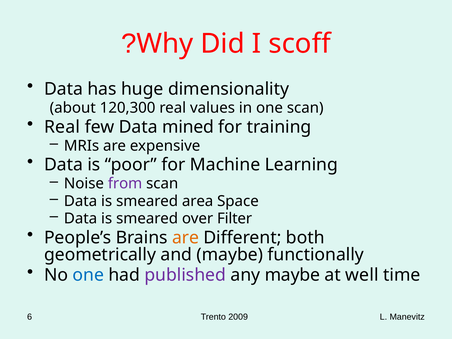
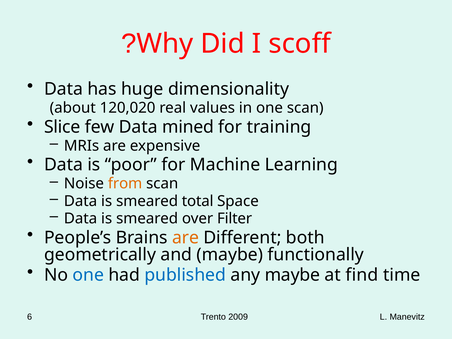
120,300: 120,300 -> 120,020 (128, 108)
Real: Real -> Slice (62, 127)
from colour: purple -> orange (125, 184)
area: area -> total (198, 201)
published colour: purple -> blue (185, 275)
well: well -> find (362, 275)
